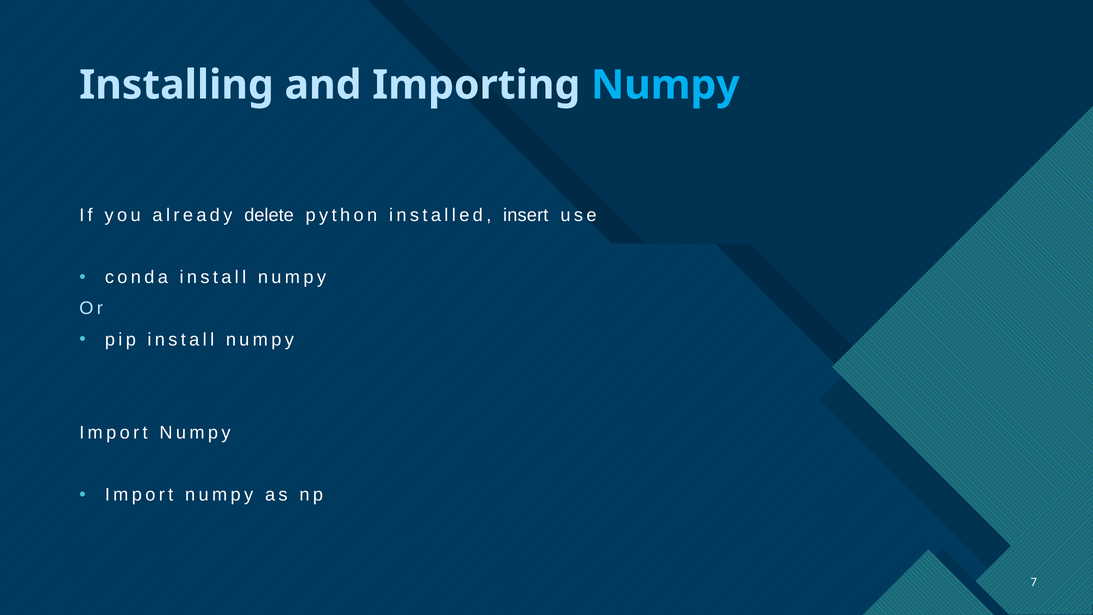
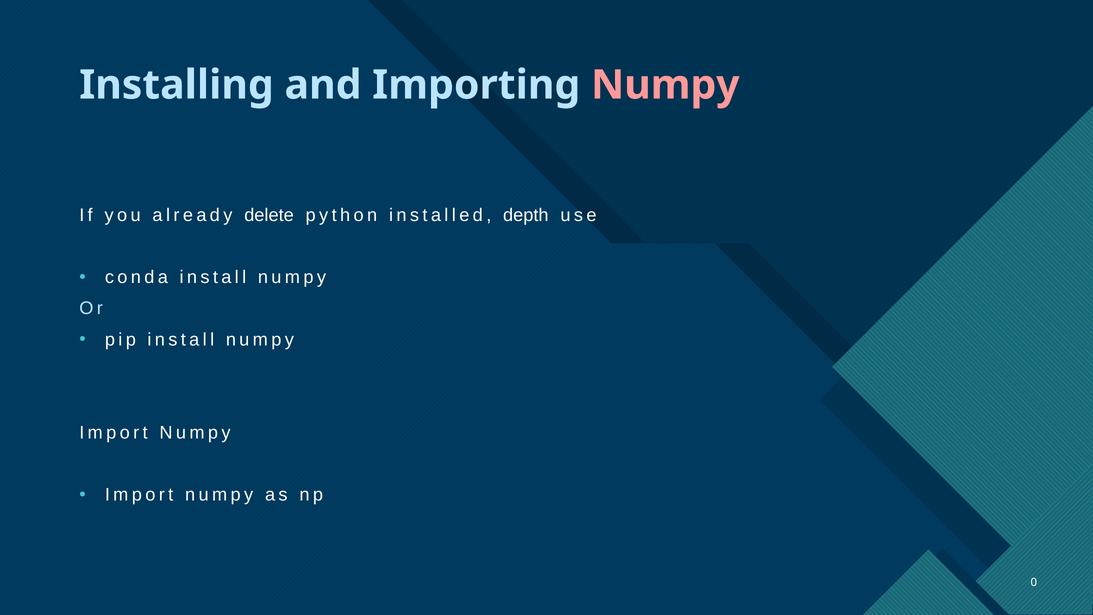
Numpy colour: light blue -> pink (665, 85)
insert: insert -> depth (526, 215)
7: 7 -> 0 (1034, 582)
